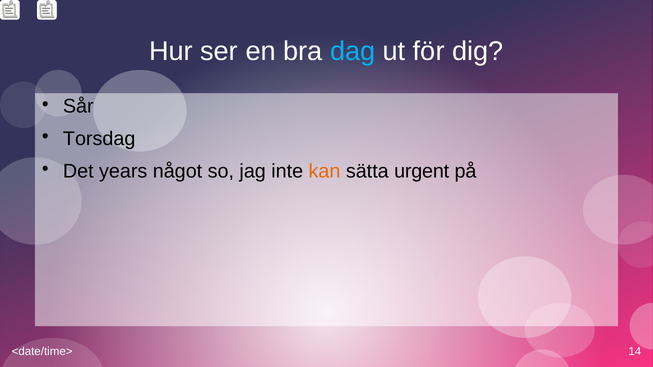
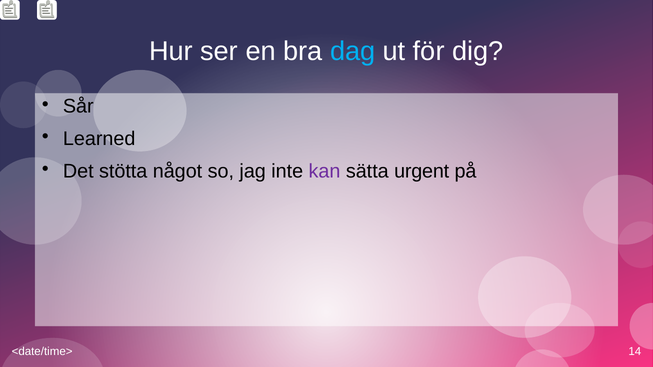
Torsdag: Torsdag -> Learned (99, 139)
years: years -> stötta (123, 171)
kan colour: orange -> purple (325, 171)
